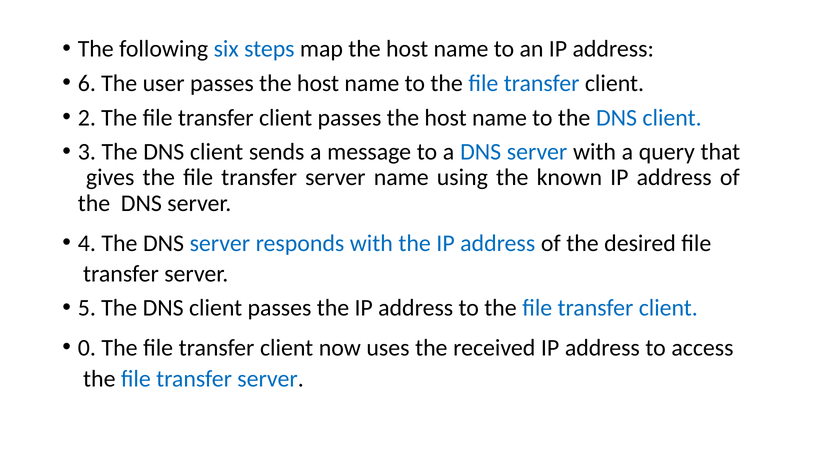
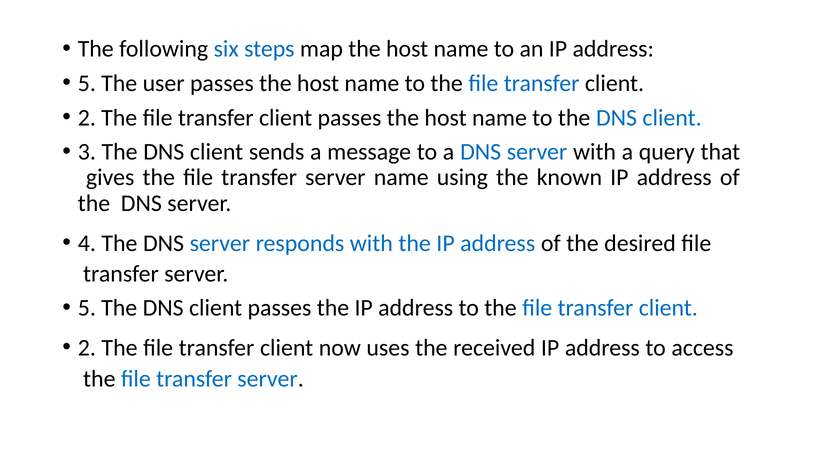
6: 6 -> 5 (87, 83)
0: 0 -> 2 (87, 348)
